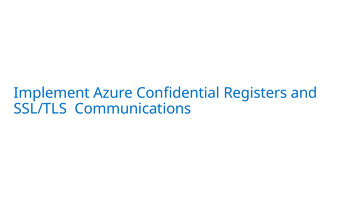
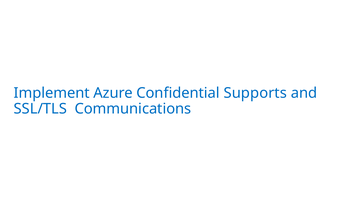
Registers: Registers -> Supports (255, 93)
